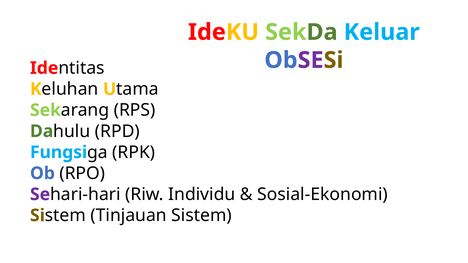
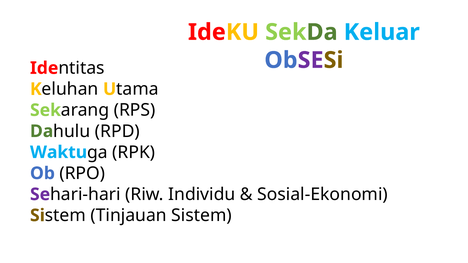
Fungsi: Fungsi -> Waktu (59, 152)
